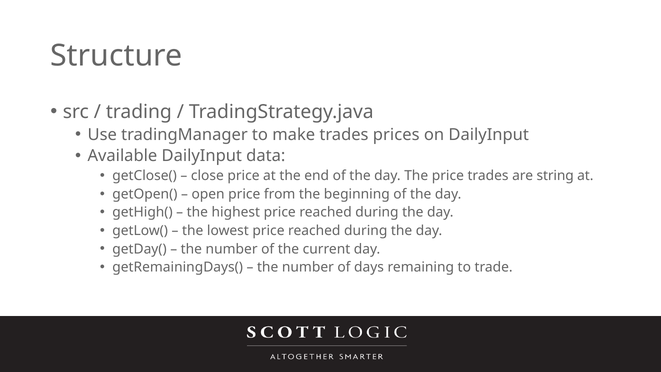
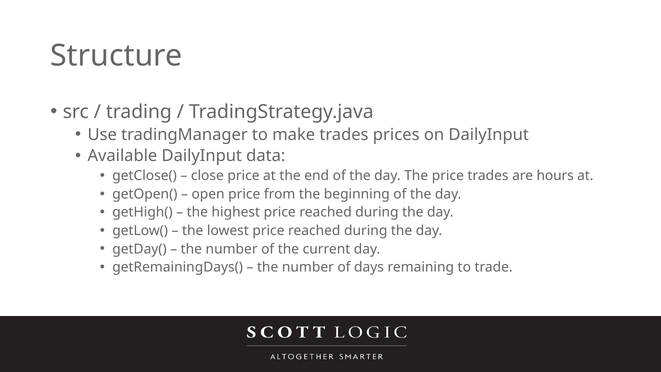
string: string -> hours (555, 176)
